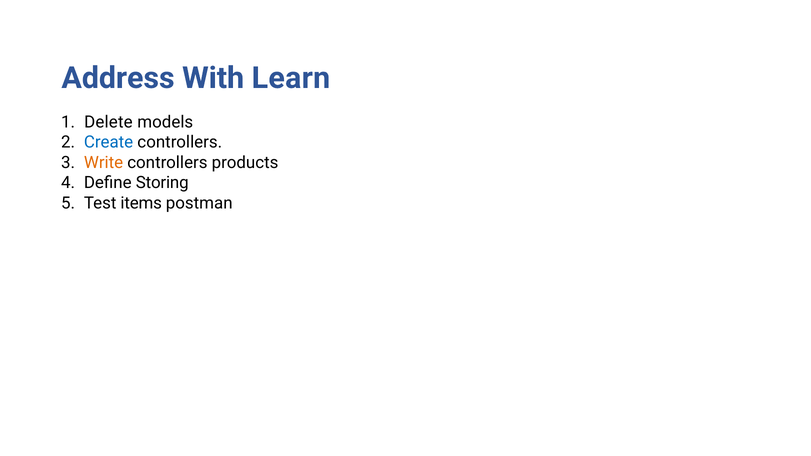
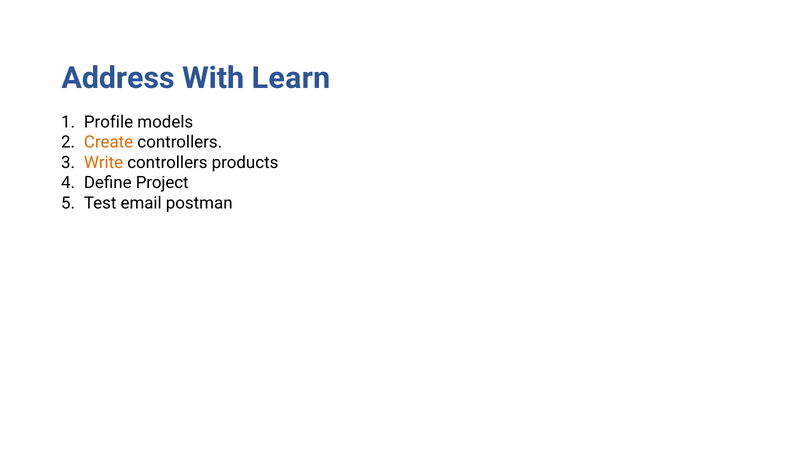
Delete: Delete -> Profile (109, 122)
Create colour: blue -> orange (109, 142)
Storing: Storing -> Project (162, 183)
items: items -> email (141, 203)
